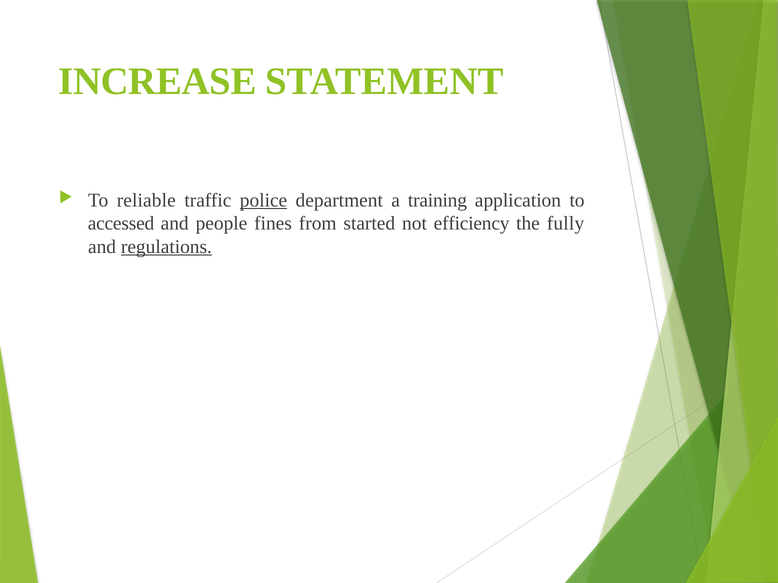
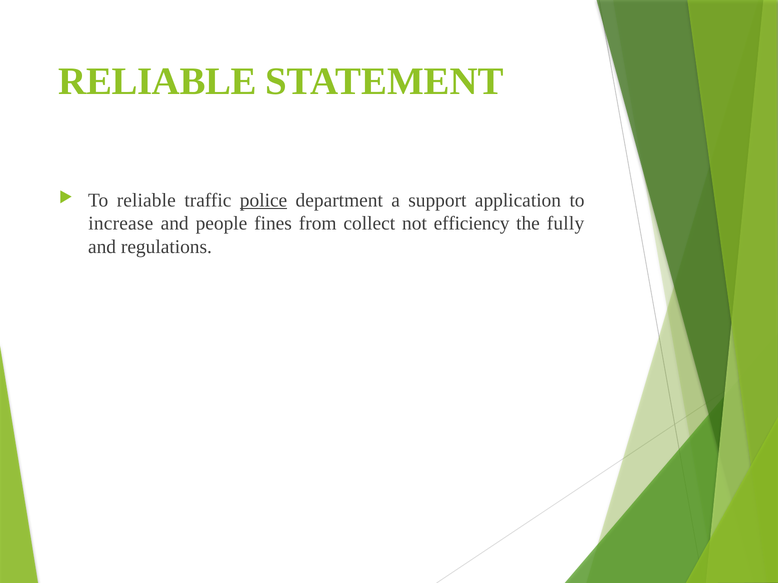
INCREASE: INCREASE -> RELIABLE (157, 81)
training: training -> support (437, 200)
accessed: accessed -> increase (121, 224)
started: started -> collect (369, 224)
regulations underline: present -> none (166, 247)
